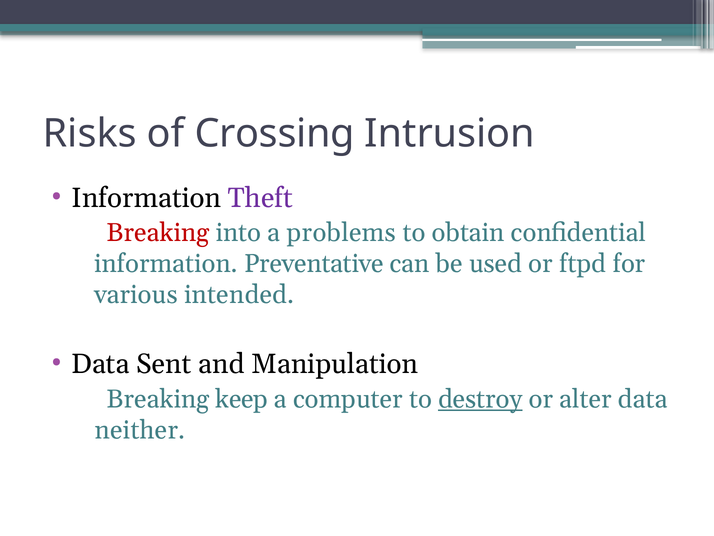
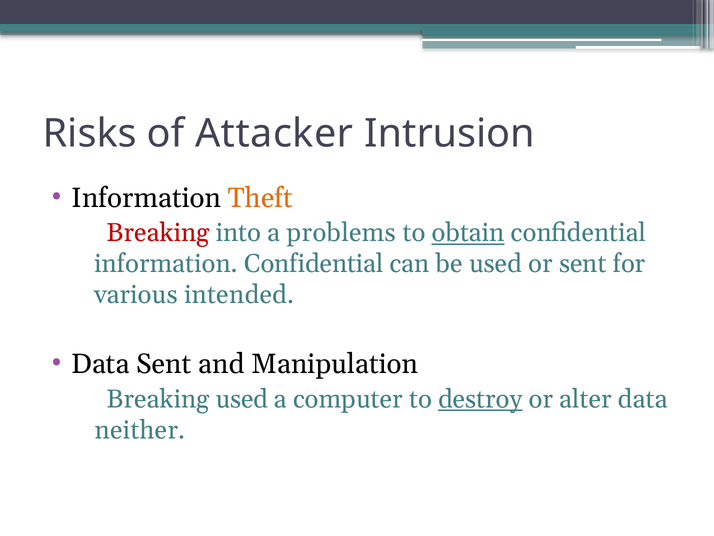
Crossing: Crossing -> Attacker (274, 134)
Theft colour: purple -> orange (260, 198)
obtain underline: none -> present (468, 233)
information Preventative: Preventative -> Confidential (314, 264)
or ftpd: ftpd -> sent (583, 264)
Breaking keep: keep -> used (242, 399)
